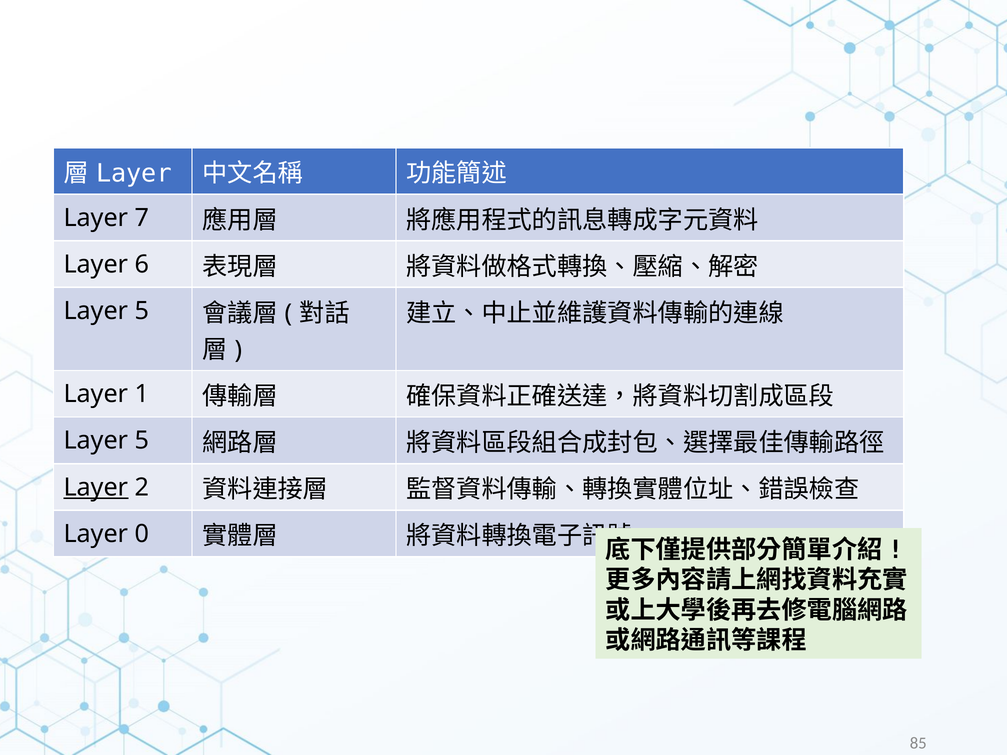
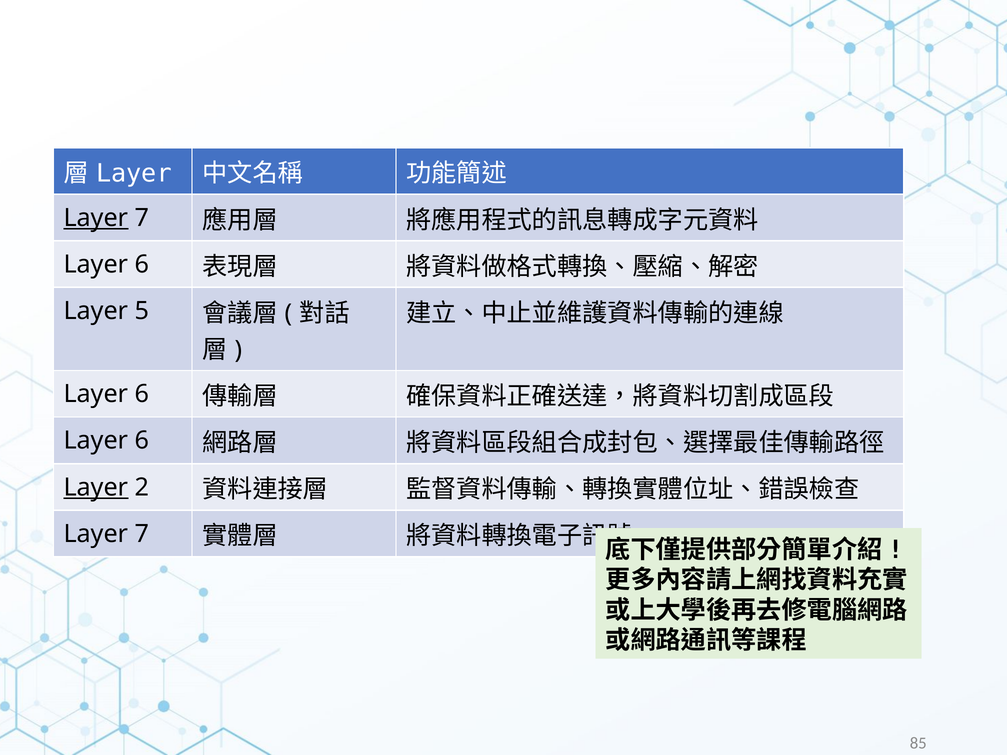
Layer underline: none -> present (96, 218)
1: 1 -> 6 (142, 394)
5: 5 -> 6 (142, 441)
0: 0 -> 7 (142, 534)
